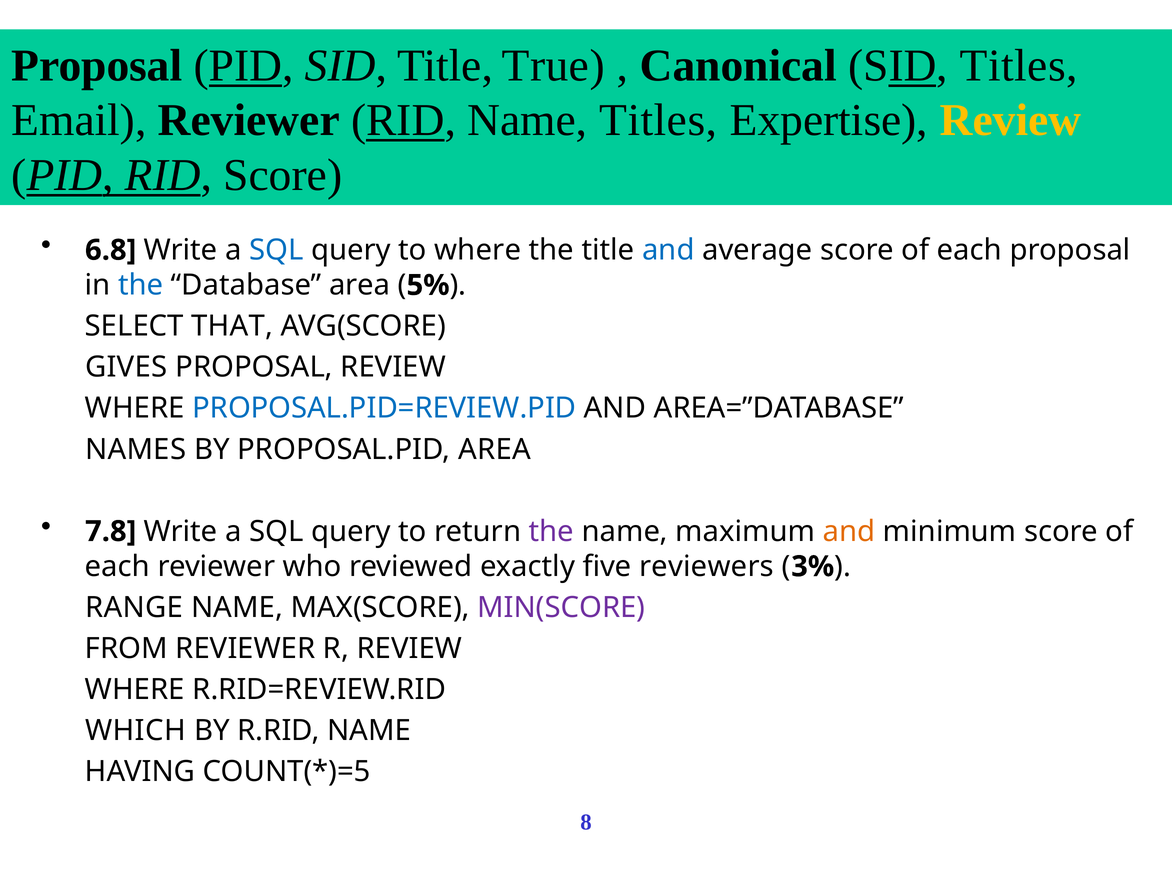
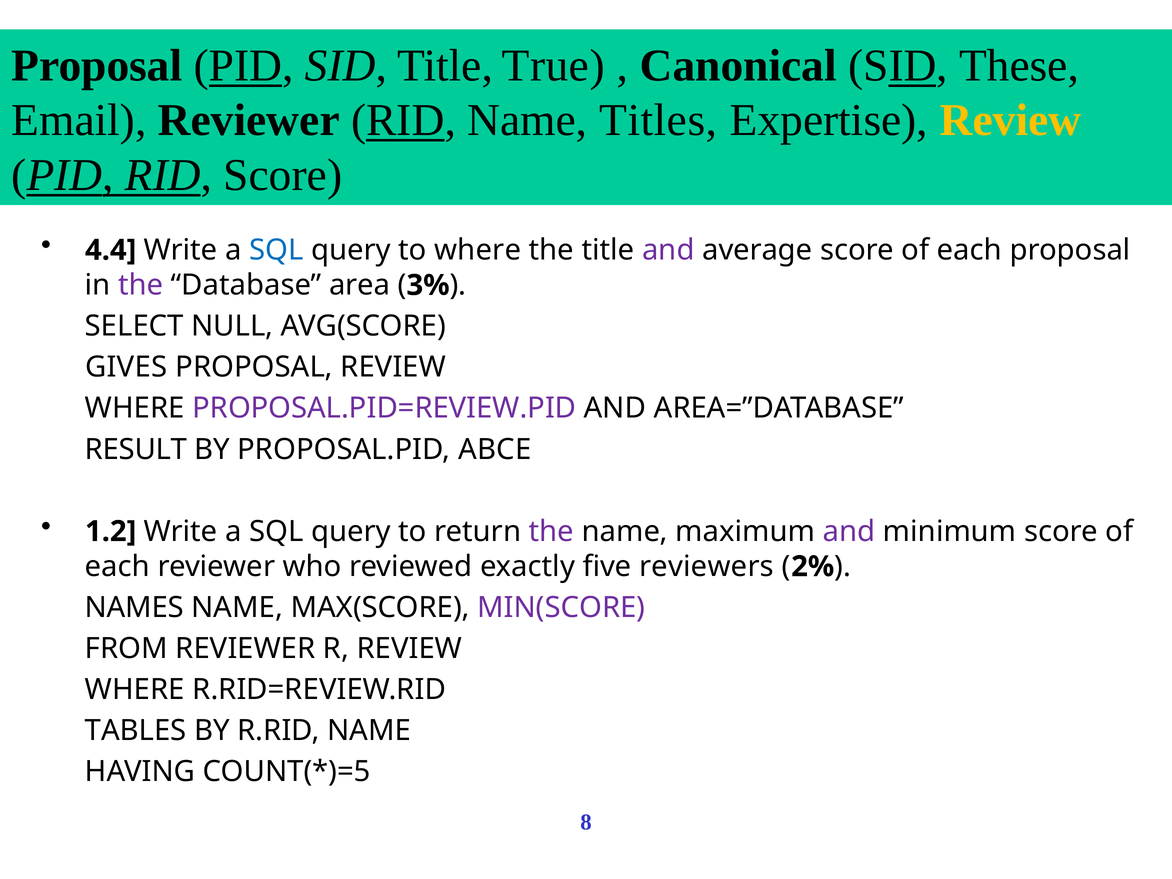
SID Titles: Titles -> These (1019, 66)
6.8: 6.8 -> 4.4 (111, 250)
and colour: blue -> purple (668, 250)
the colour: blue -> purple (141, 285)
5%: 5% -> 3% (428, 285)
THAT: THAT -> NULL (232, 326)
PROPOSAL.PID=REVIEW.PID colour: blue -> purple (384, 408)
NAMES: NAMES -> RESULT (136, 449)
PROPOSAL.PID AREA: AREA -> ABCE (495, 449)
7.8: 7.8 -> 1.2 (111, 531)
and colour: orange -> purple (849, 531)
3%: 3% -> 2% (813, 567)
RANGE: RANGE -> NAMES (134, 608)
WHICH: WHICH -> TABLES (136, 731)
